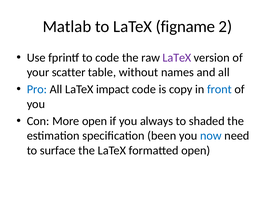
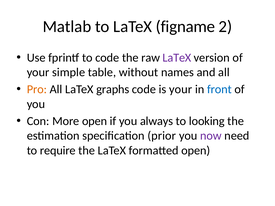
scatter: scatter -> simple (69, 72)
Pro colour: blue -> orange (37, 89)
impact: impact -> graphs (113, 89)
is copy: copy -> your (181, 89)
shaded: shaded -> looking (207, 121)
been: been -> prior (162, 136)
now colour: blue -> purple (211, 136)
surface: surface -> require (58, 151)
